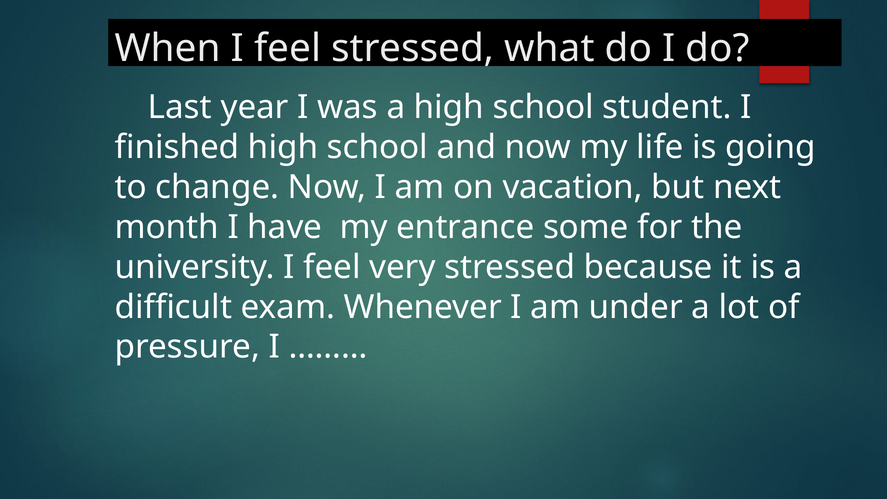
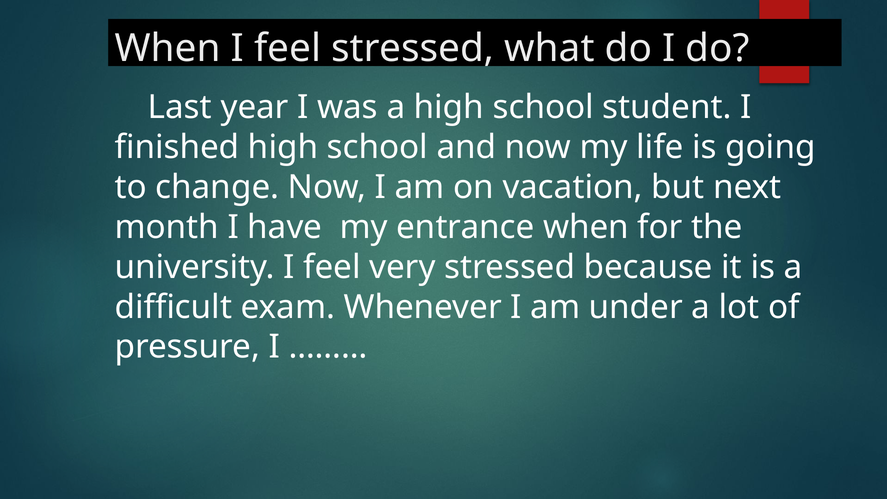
entrance some: some -> when (586, 227)
